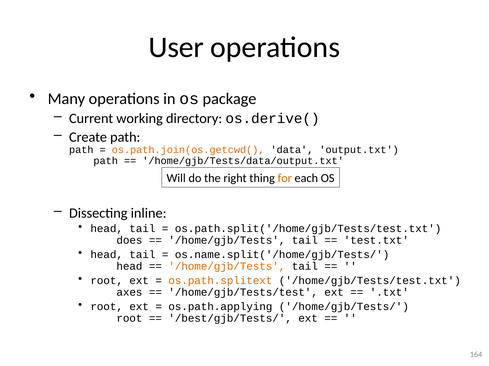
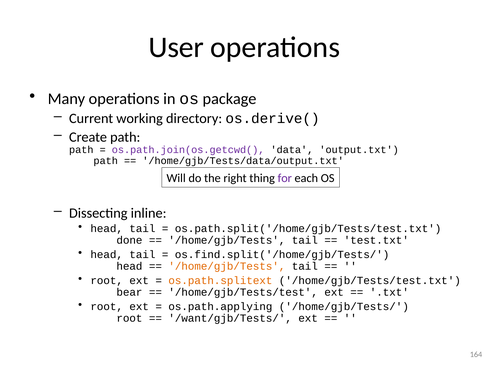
os.path.join(os.getcwd( colour: orange -> purple (188, 150)
for colour: orange -> purple (285, 179)
does: does -> done (129, 241)
os.name.split('/home/gjb/Tests/: os.name.split('/home/gjb/Tests/ -> os.find.split('/home/gjb/Tests/ (282, 255)
axes: axes -> bear (129, 293)
/best/gjb/Tests/: /best/gjb/Tests/ -> /want/gjb/Tests/ (230, 319)
